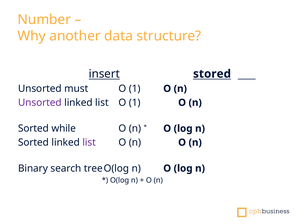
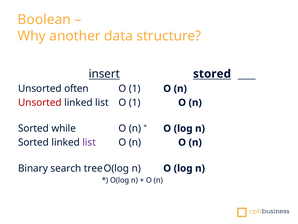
Number: Number -> Boolean (44, 19)
must: must -> often (76, 88)
Unsorted colour: purple -> red (40, 102)
